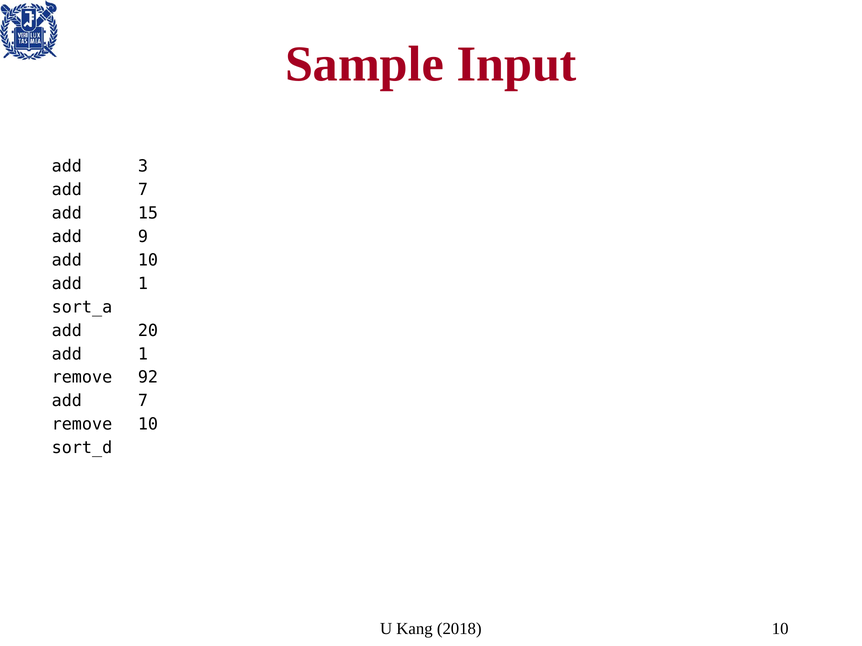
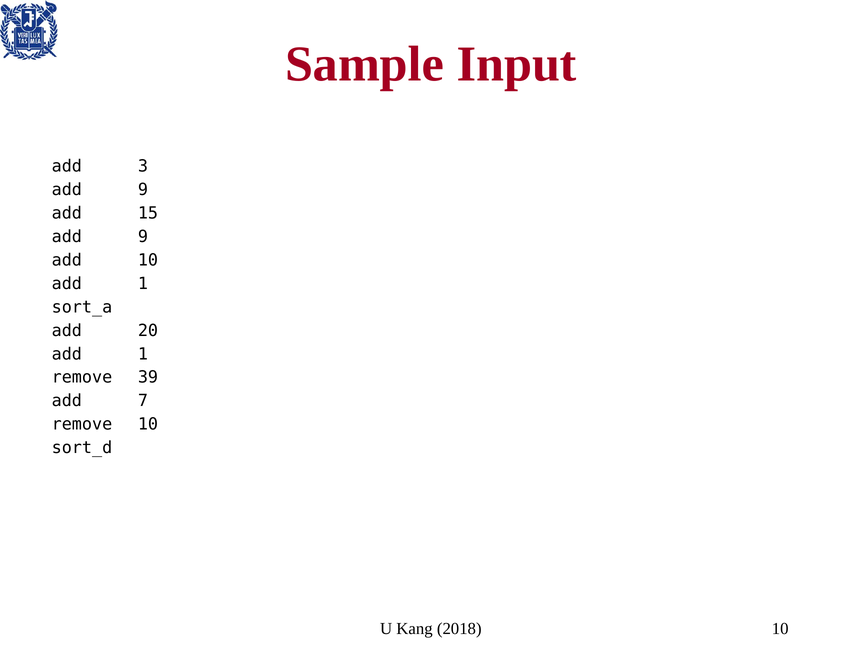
7: 7 -> 9 (143, 190)
92: 92 -> 39 (148, 378)
